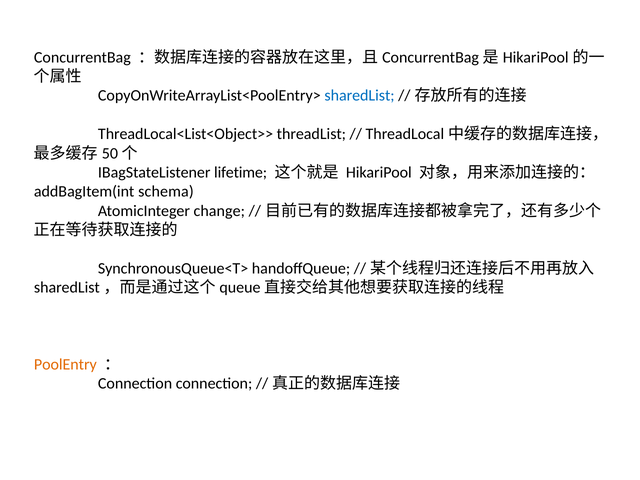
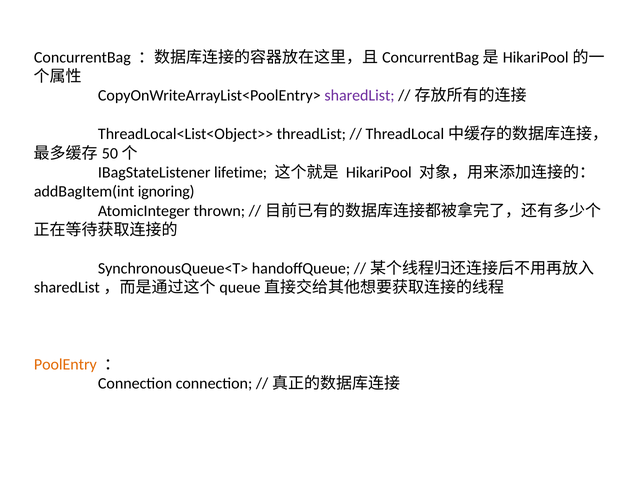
sharedList colour: blue -> purple (360, 96)
schema: schema -> ignoring (166, 192)
change: change -> thrown (219, 211)
